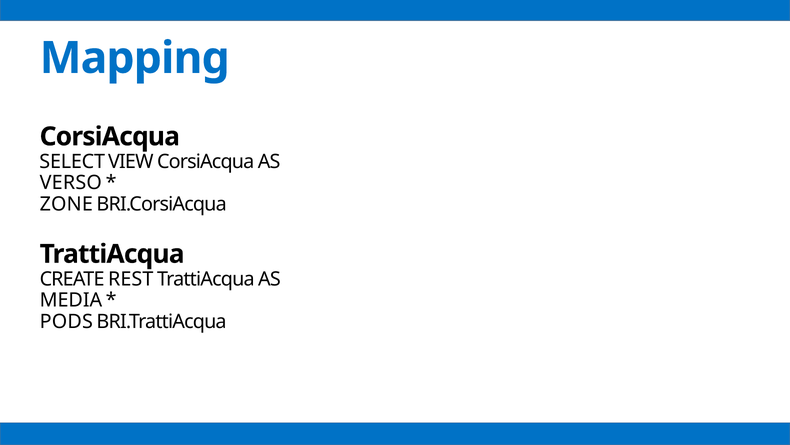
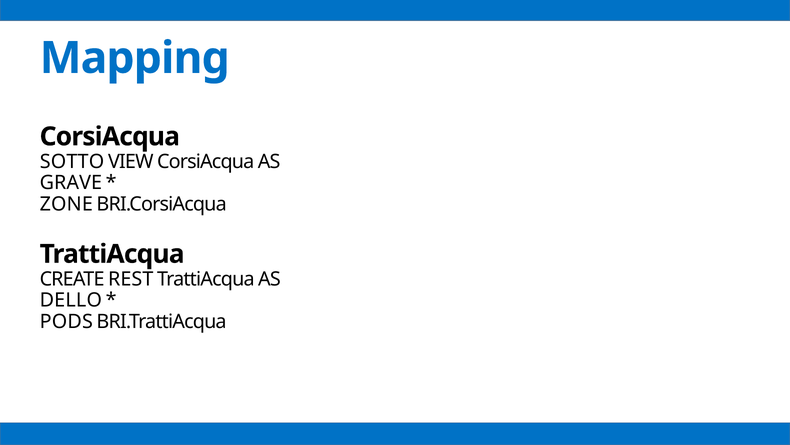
SELECT: SELECT -> SOTTO (72, 161)
VERSO: VERSO -> GRAVE (71, 183)
MEDIA: MEDIA -> DELLO (71, 300)
